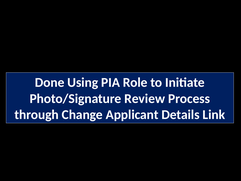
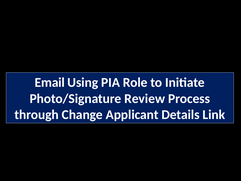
Done: Done -> Email (50, 82)
